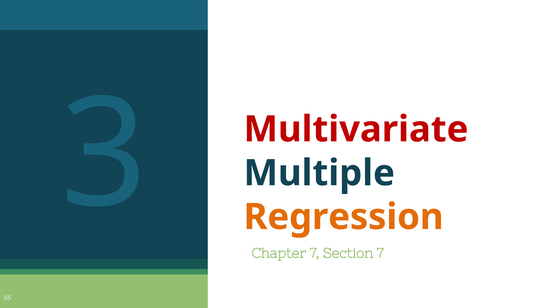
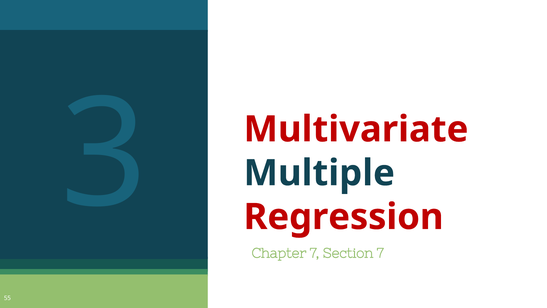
Regression colour: orange -> red (344, 217)
